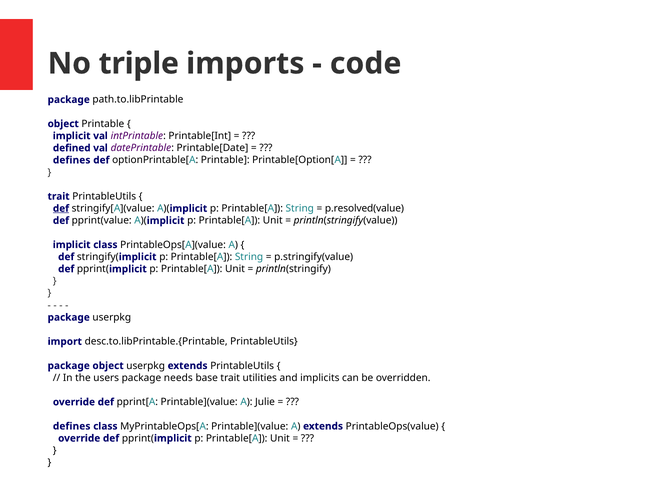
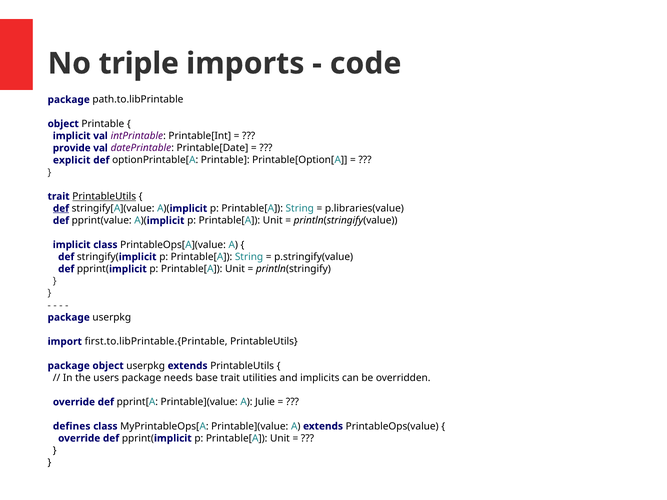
defined: defined -> provide (72, 148)
defines: defines -> explicit (72, 160)
PrintableUtils underline: none -> present (104, 196)
p.resolved(value: p.resolved(value -> p.libraries(value (364, 209)
desc.to.libPrintable.{Printable: desc.to.libPrintable.{Printable -> first.to.libPrintable.{Printable (156, 342)
